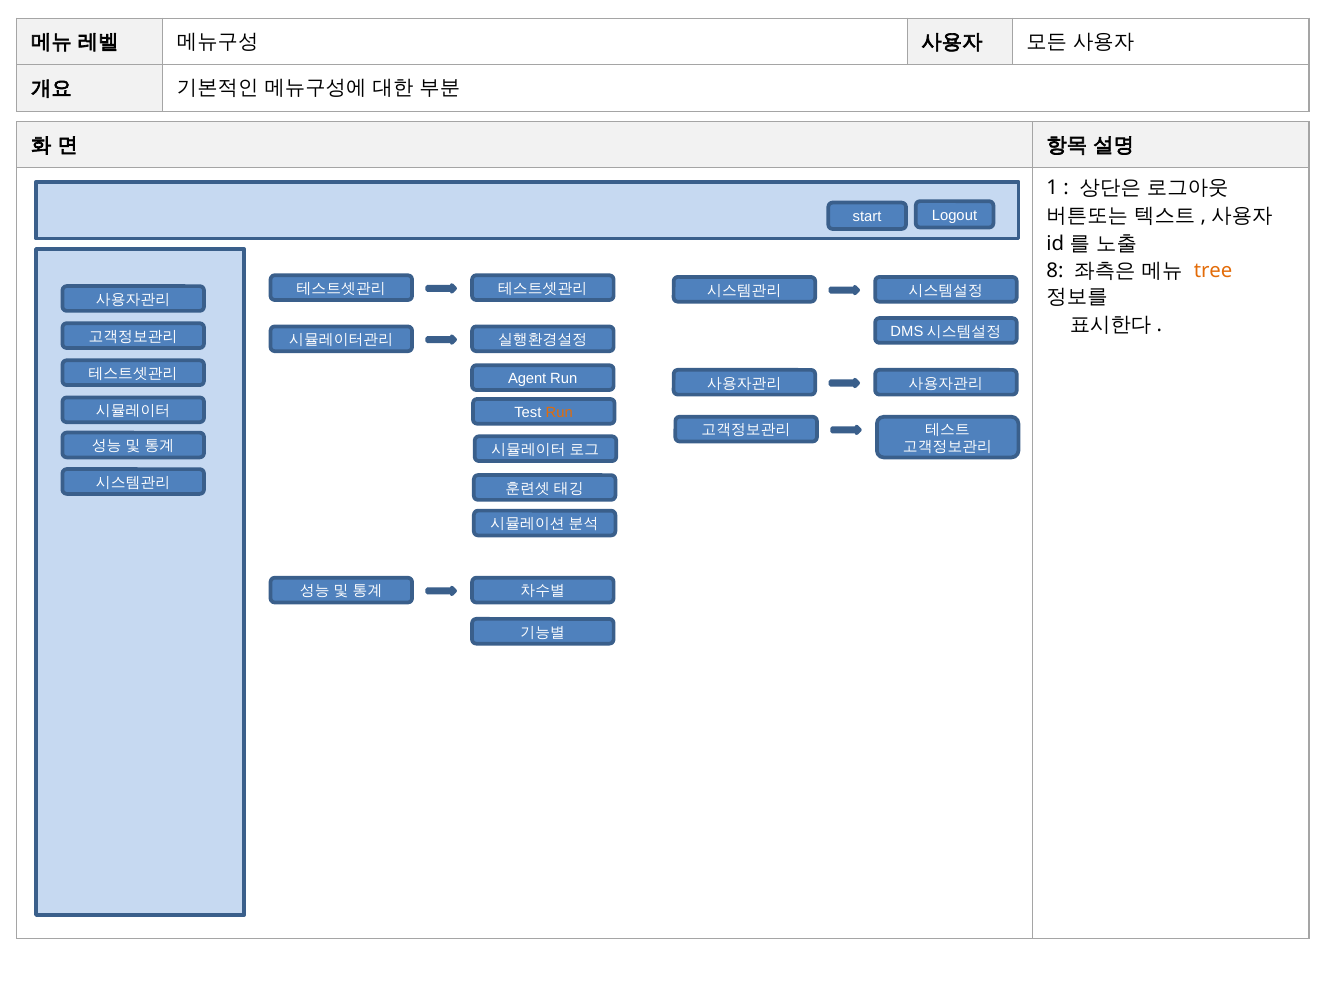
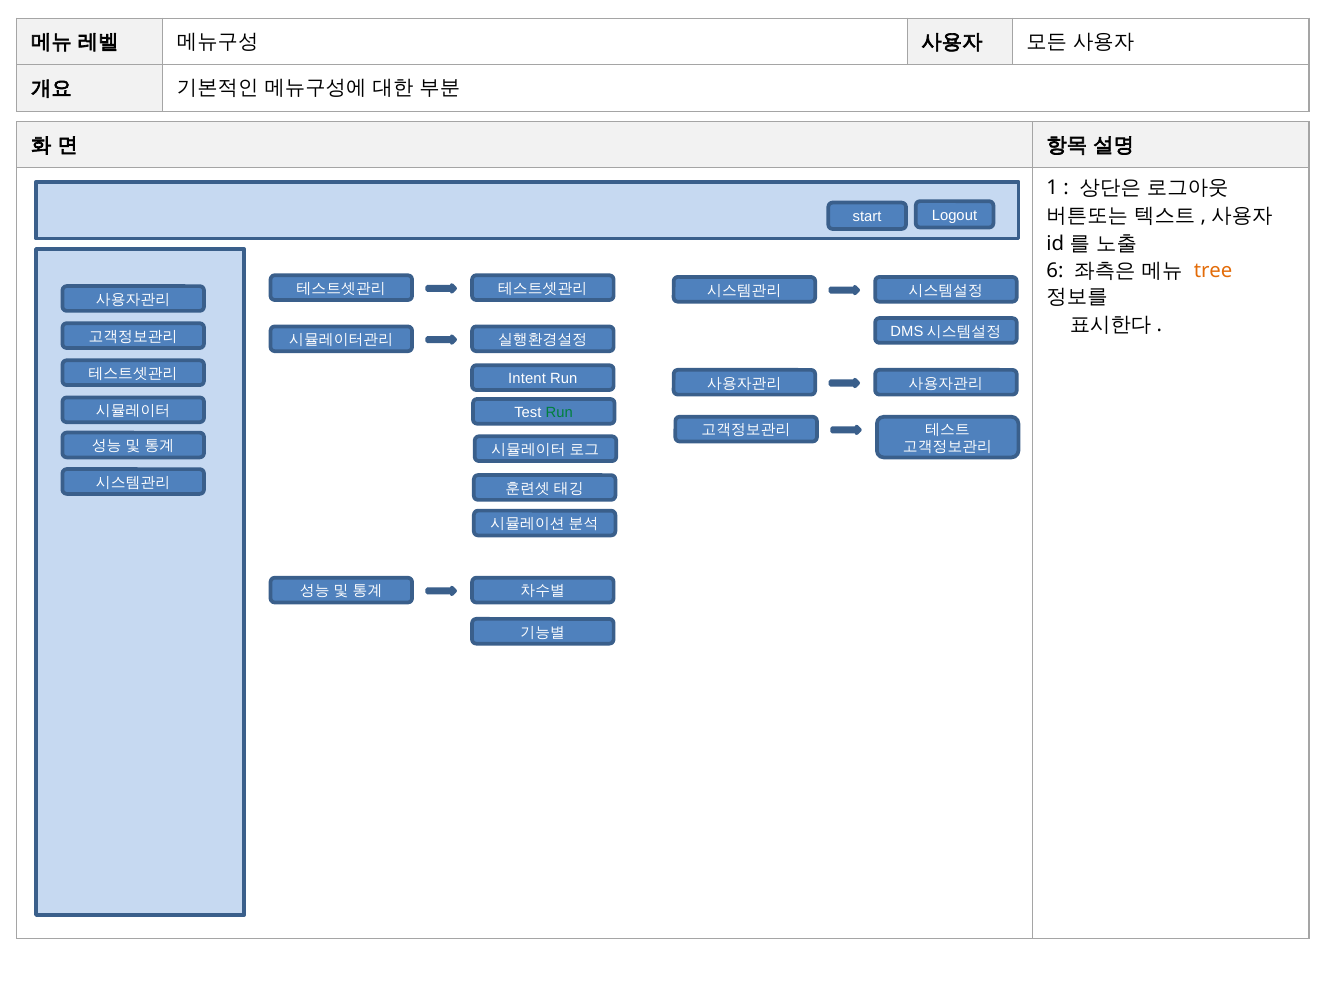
8: 8 -> 6 (1055, 271)
Agent: Agent -> Intent (527, 379)
Run colour: orange -> green (559, 412)
